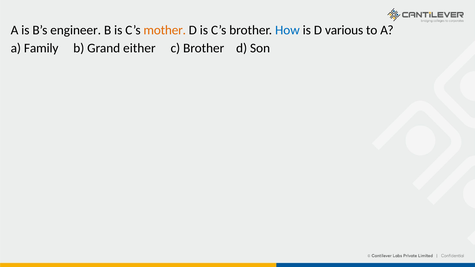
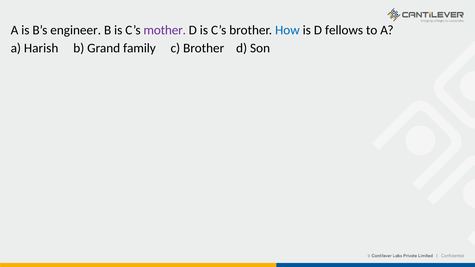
mother colour: orange -> purple (165, 30)
various: various -> fellows (344, 30)
Family: Family -> Harish (41, 48)
either: either -> family (139, 48)
